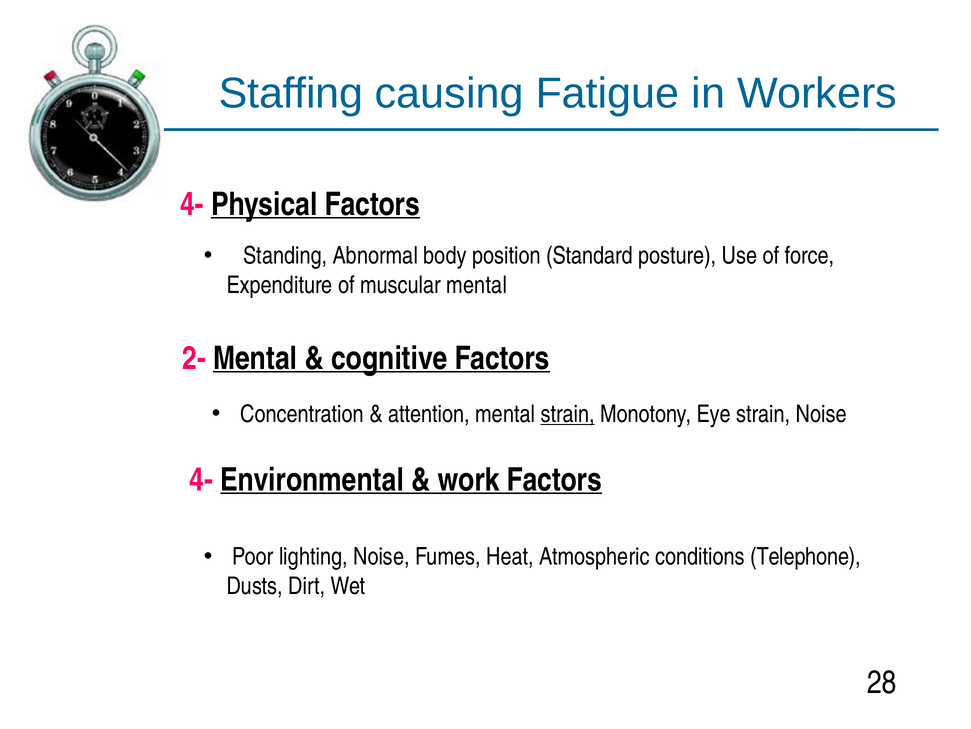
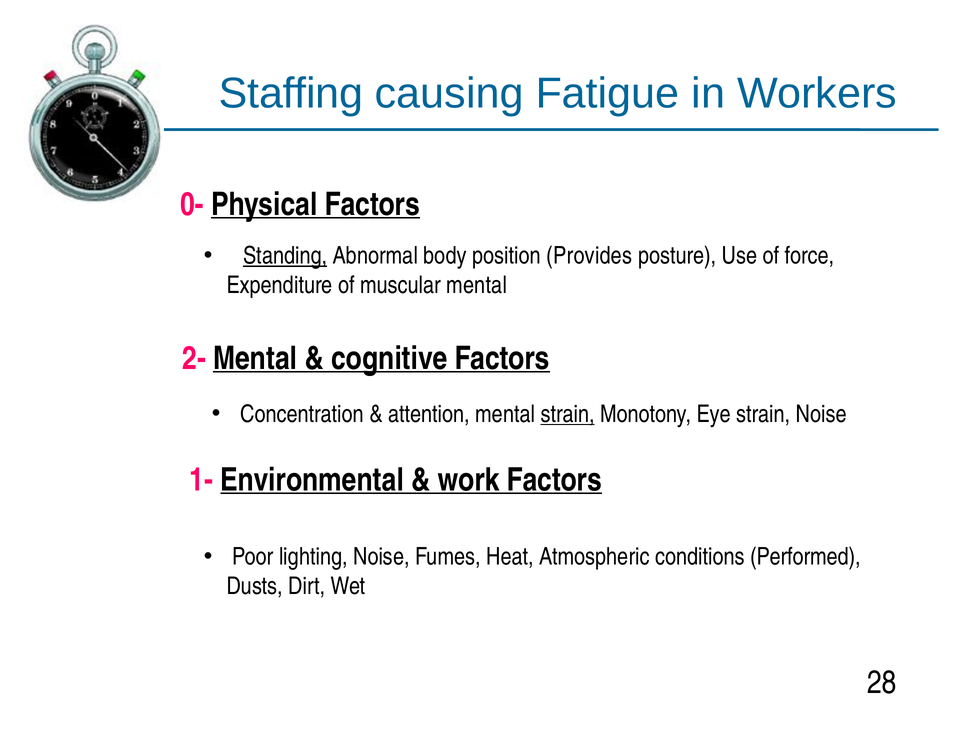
4-: 4- -> 0- (192, 204)
Standing underline: none -> present (285, 256)
Standard: Standard -> Provides (589, 256)
4-: 4- -> 1- (201, 480)
Telephone: Telephone -> Performed (805, 556)
